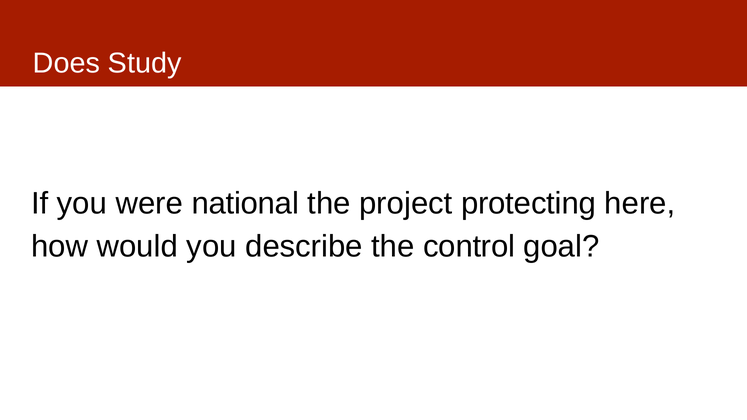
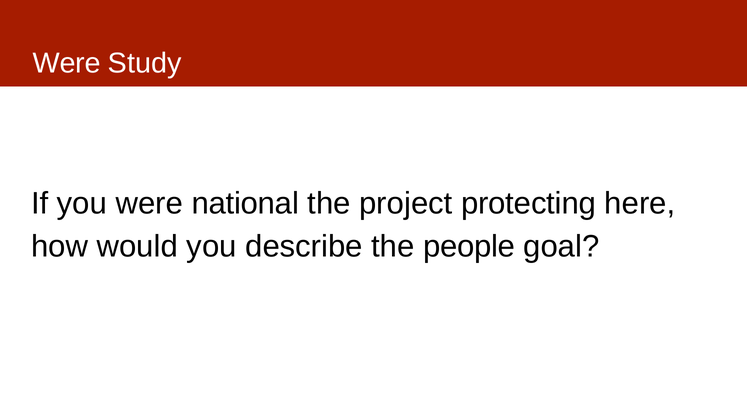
Does: Does -> Were (67, 63)
control: control -> people (469, 247)
